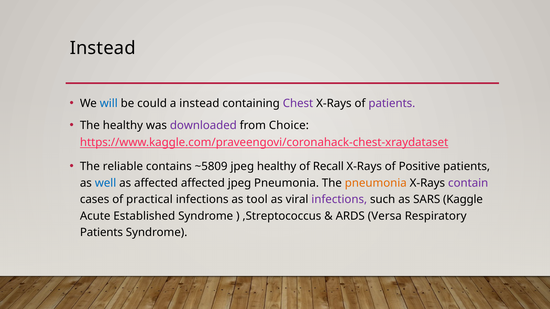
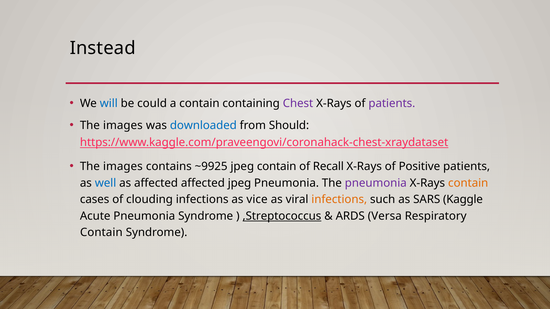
a instead: instead -> contain (199, 103)
healthy: healthy -> images (123, 126)
downloaded colour: purple -> blue (203, 126)
Choice: Choice -> Should (289, 126)
reliable: reliable -> images (123, 167)
~5809: ~5809 -> ~9925 (211, 167)
jpeg healthy: healthy -> contain (277, 167)
pneumonia colour: orange -> purple (376, 183)
contain colour: purple -> orange (468, 183)
practical: practical -> clouding (150, 200)
tool: tool -> vice (257, 200)
infections colour: purple -> orange (339, 200)
Acute Established: Established -> Pneumonia (144, 216)
,Streptococcus underline: none -> present (282, 216)
Patients: Patients -> Contain (101, 233)
